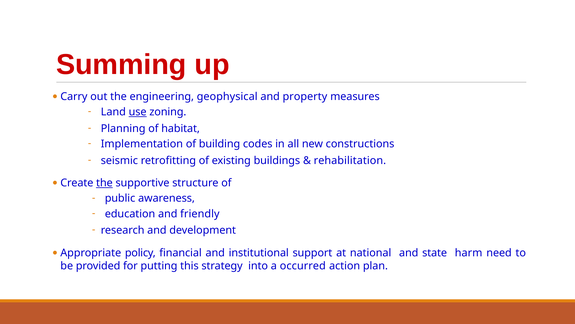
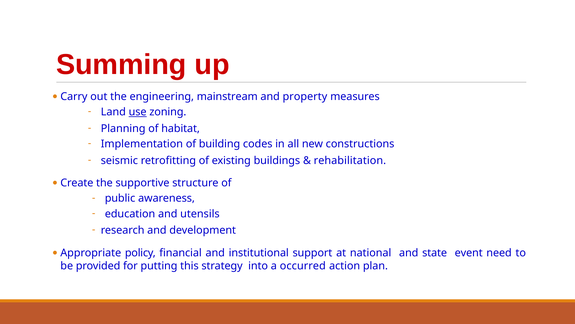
geophysical: geophysical -> mainstream (227, 96)
the underline: present -> none (104, 183)
friendly: friendly -> utensils (200, 213)
harm: harm -> event (469, 252)
